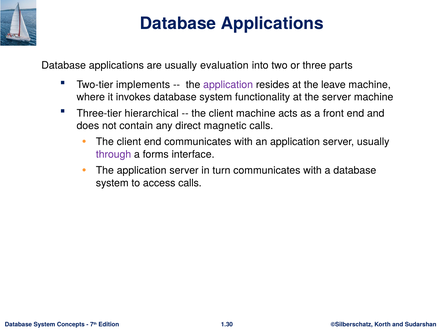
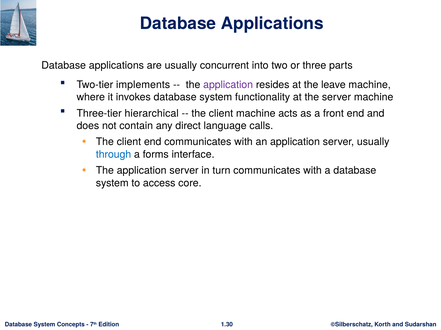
evaluation: evaluation -> concurrent (224, 66)
magnetic: magnetic -> language (225, 126)
through colour: purple -> blue (114, 155)
access calls: calls -> core (190, 183)
